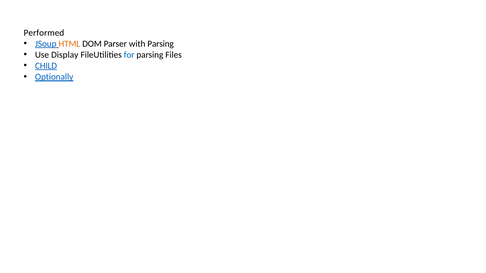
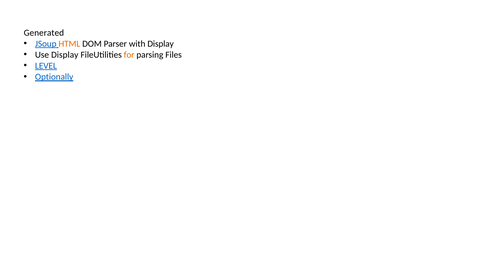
Performed: Performed -> Generated (44, 33)
with Parsing: Parsing -> Display (161, 44)
for colour: blue -> orange (129, 55)
CHILD: CHILD -> LEVEL (46, 66)
